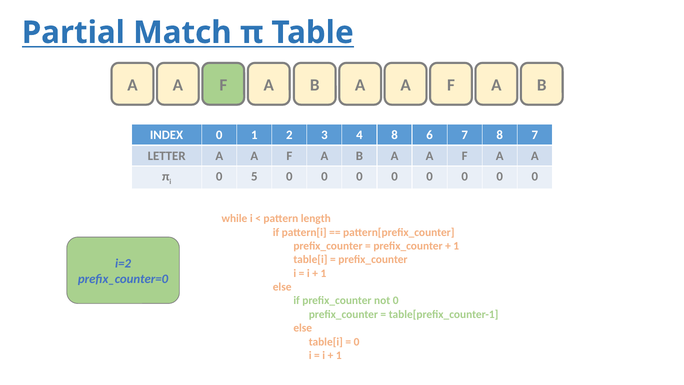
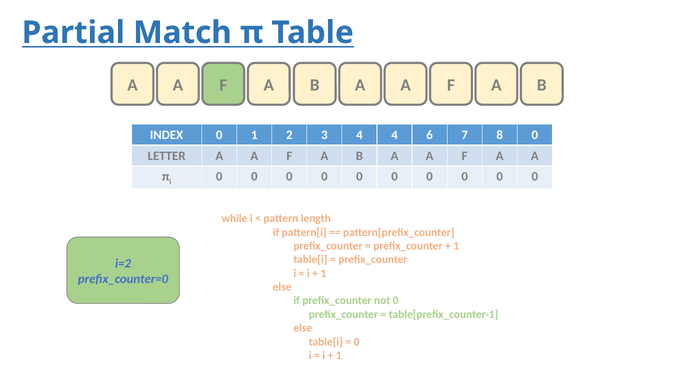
4 8: 8 -> 4 (395, 135)
8 7: 7 -> 0 (535, 135)
i 0 5: 5 -> 0 (254, 176)
